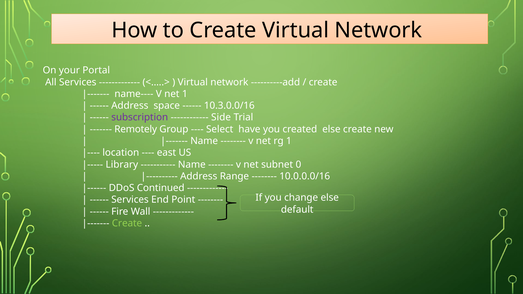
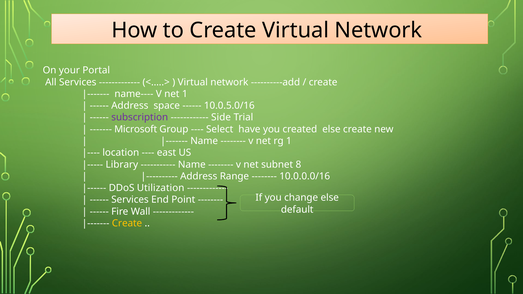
10.3.0.0/16: 10.3.0.0/16 -> 10.0.5.0/16 (229, 106)
Remotely: Remotely -> Microsoft (136, 129)
0: 0 -> 8 (298, 165)
Continued: Continued -> Utilization (161, 188)
Create colour: light green -> yellow (127, 223)
